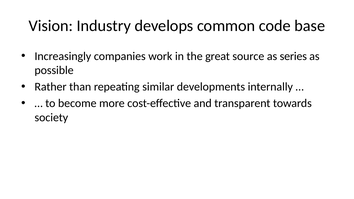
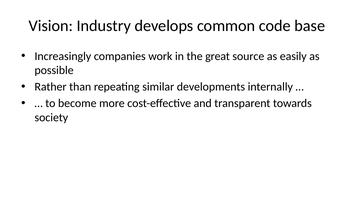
series: series -> easily (293, 56)
